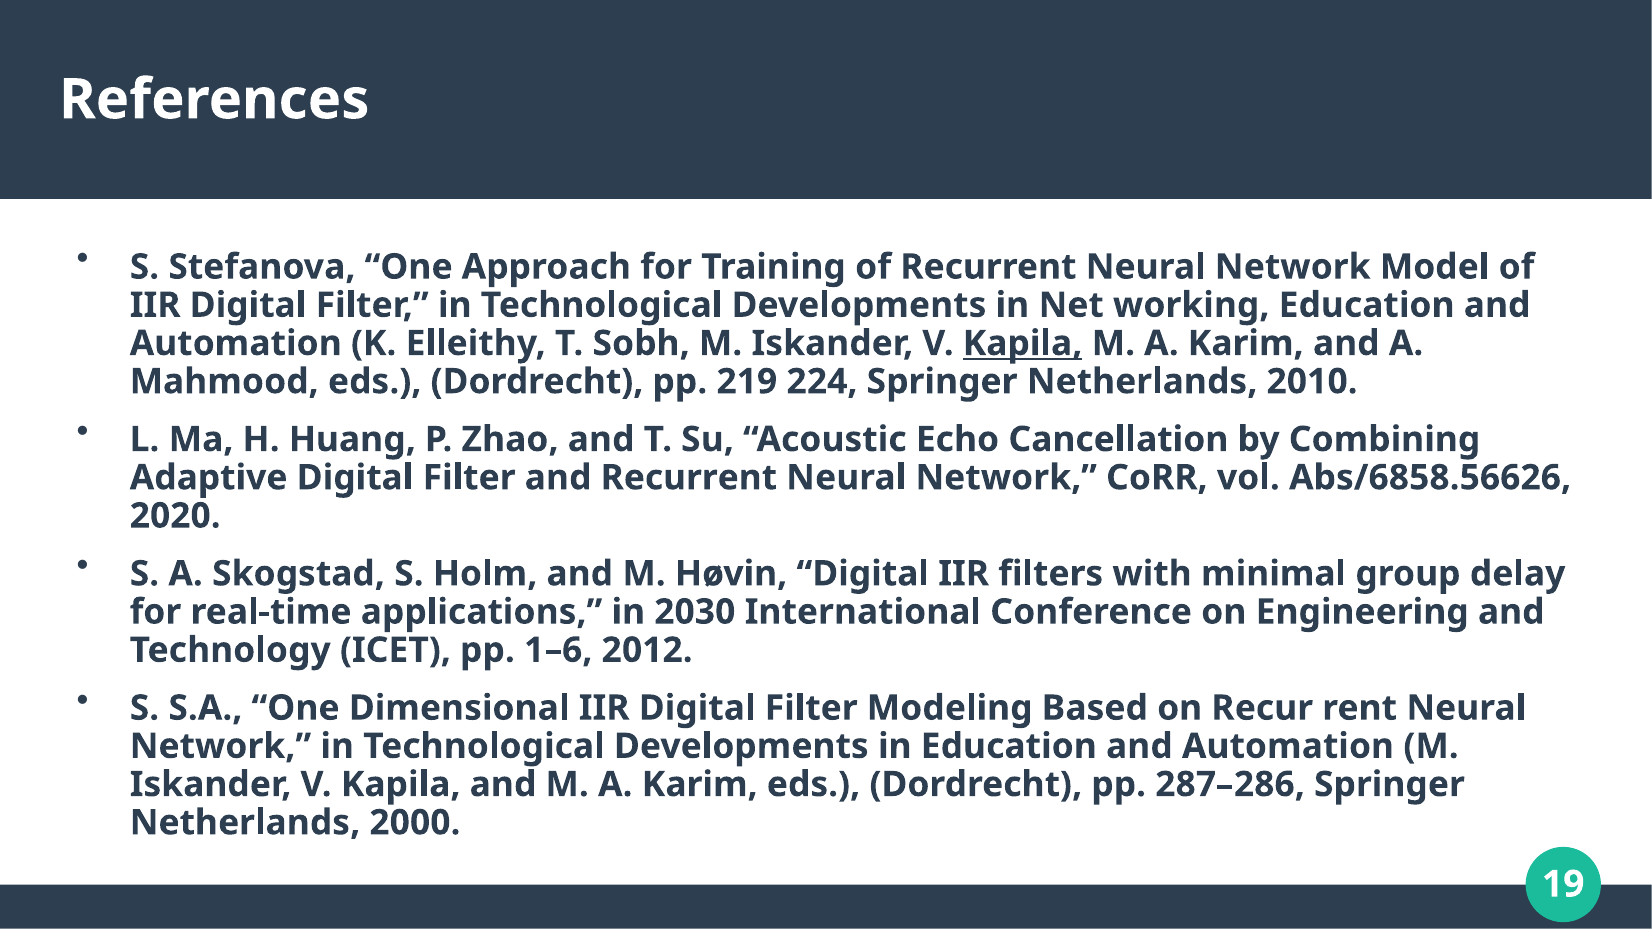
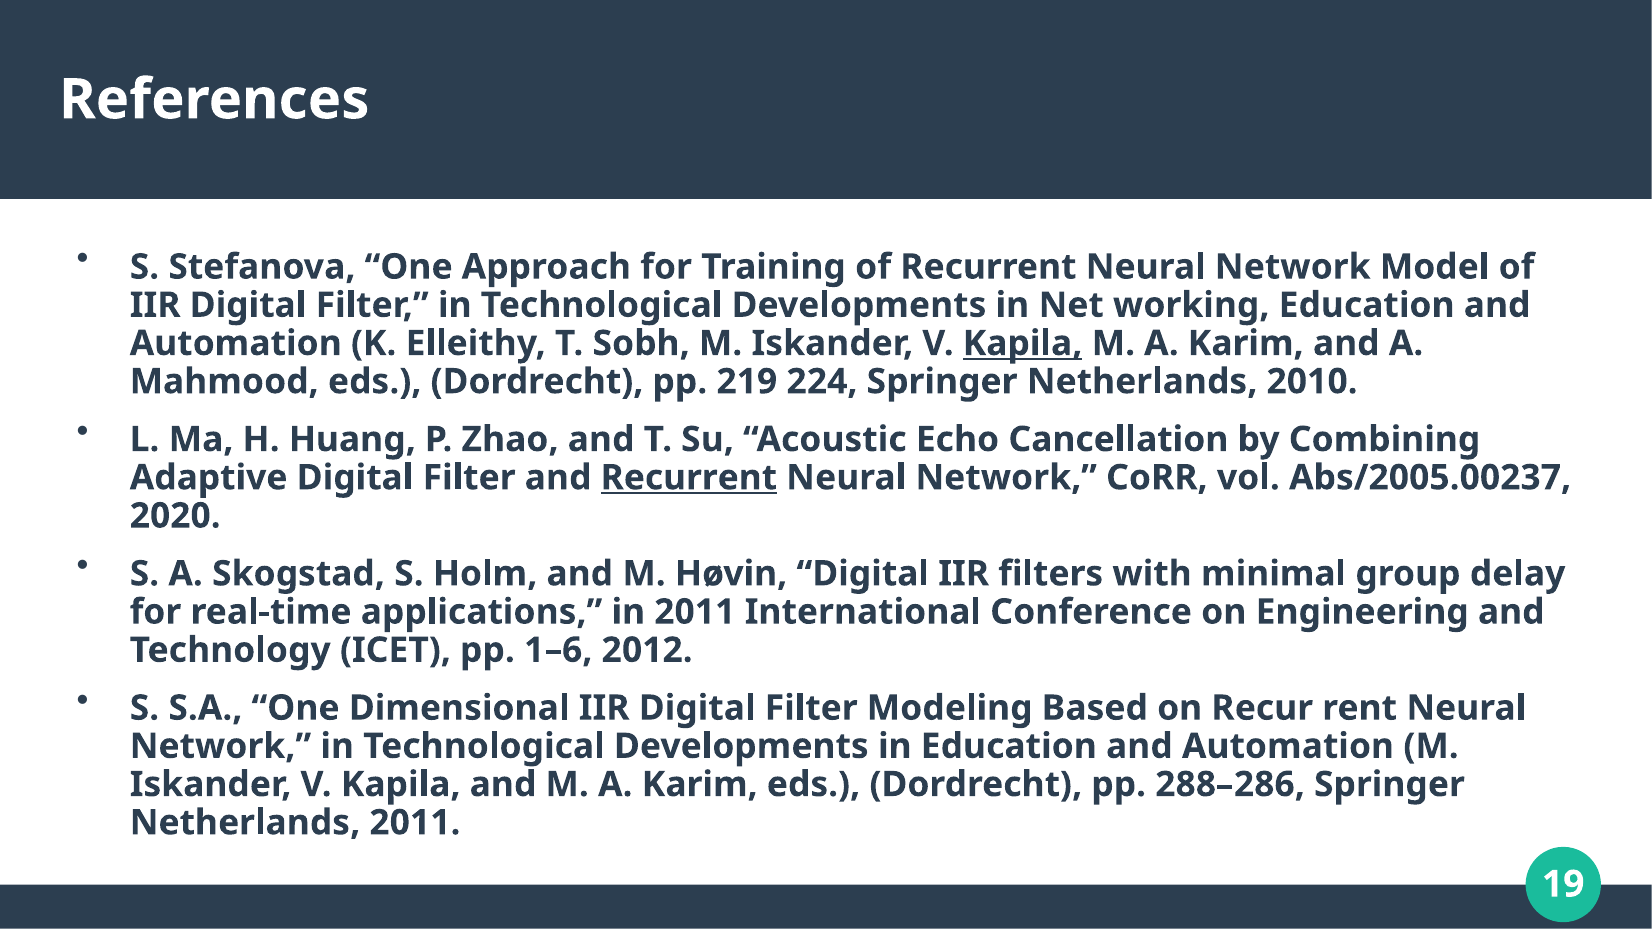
Recurrent underline: none -> present (689, 478)
Abs/6858.56626: Abs/6858.56626 -> Abs/2005.00237 (1430, 478)
in 2030: 2030 -> 2011 (695, 612)
287–286: 287–286 -> 288–286 (1230, 785)
Netherlands 2000: 2000 -> 2011 (415, 823)
